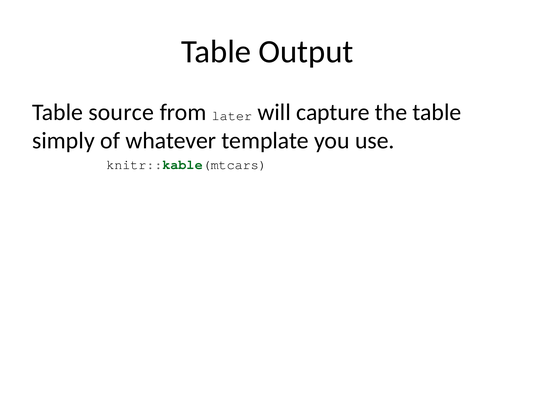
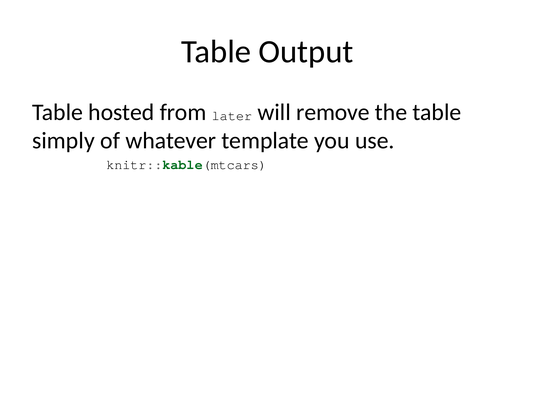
source: source -> hosted (121, 112)
capture: capture -> remove (333, 112)
